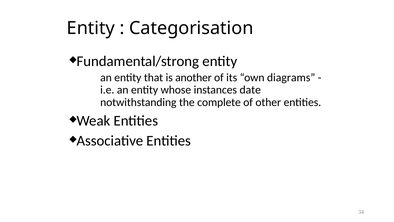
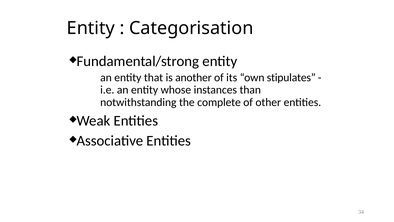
diagrams: diagrams -> stipulates (291, 77)
date: date -> than (250, 90)
